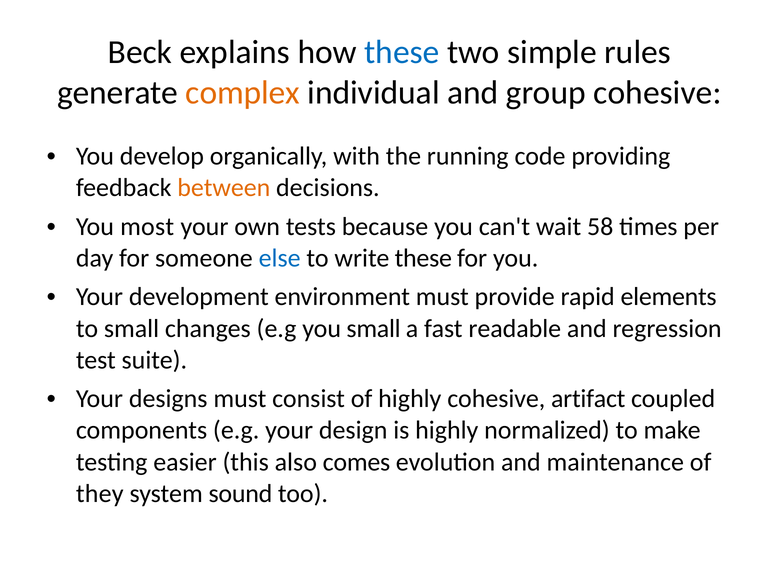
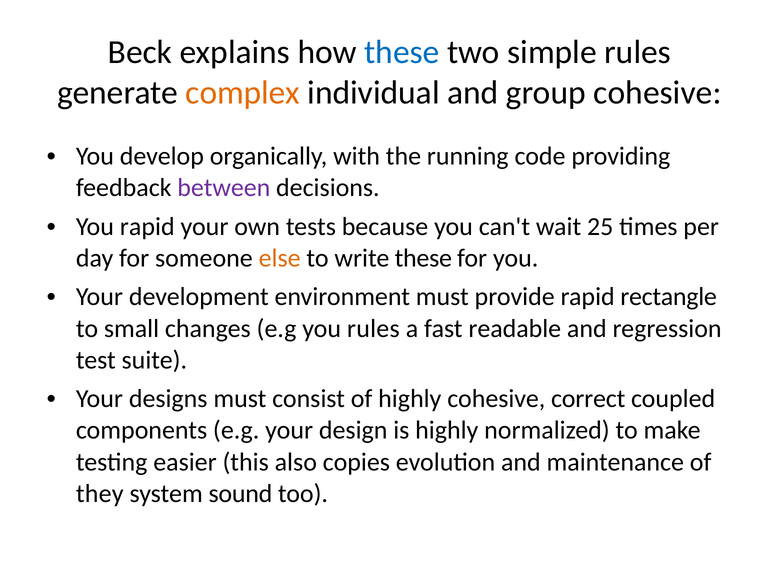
between colour: orange -> purple (224, 188)
You most: most -> rapid (147, 227)
58: 58 -> 25 (600, 227)
else colour: blue -> orange (280, 258)
elements: elements -> rectangle (669, 297)
you small: small -> rules (373, 329)
artifact: artifact -> correct (588, 399)
comes: comes -> copies (356, 462)
